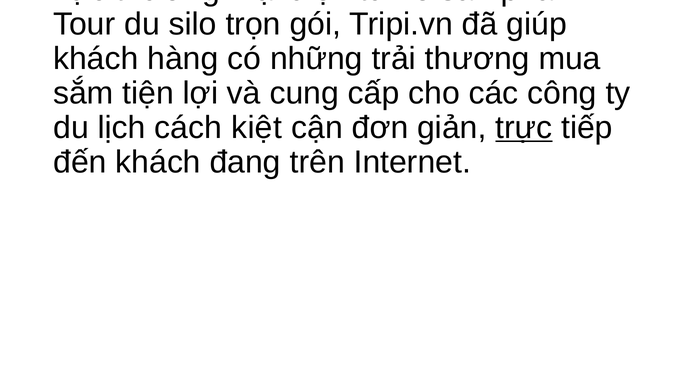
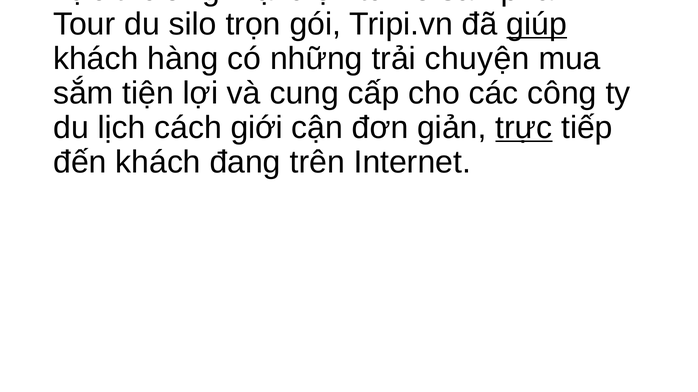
giúp underline: none -> present (537, 24)
trải thương: thương -> chuyện (477, 59)
kiệt: kiệt -> giới (257, 128)
